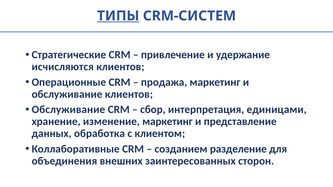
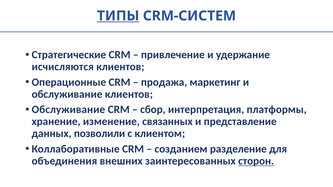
единицами: единицами -> платформы (277, 110)
изменение маркетинг: маркетинг -> связанных (167, 122)
обработка: обработка -> позволили (100, 134)
сторон underline: none -> present (256, 161)
